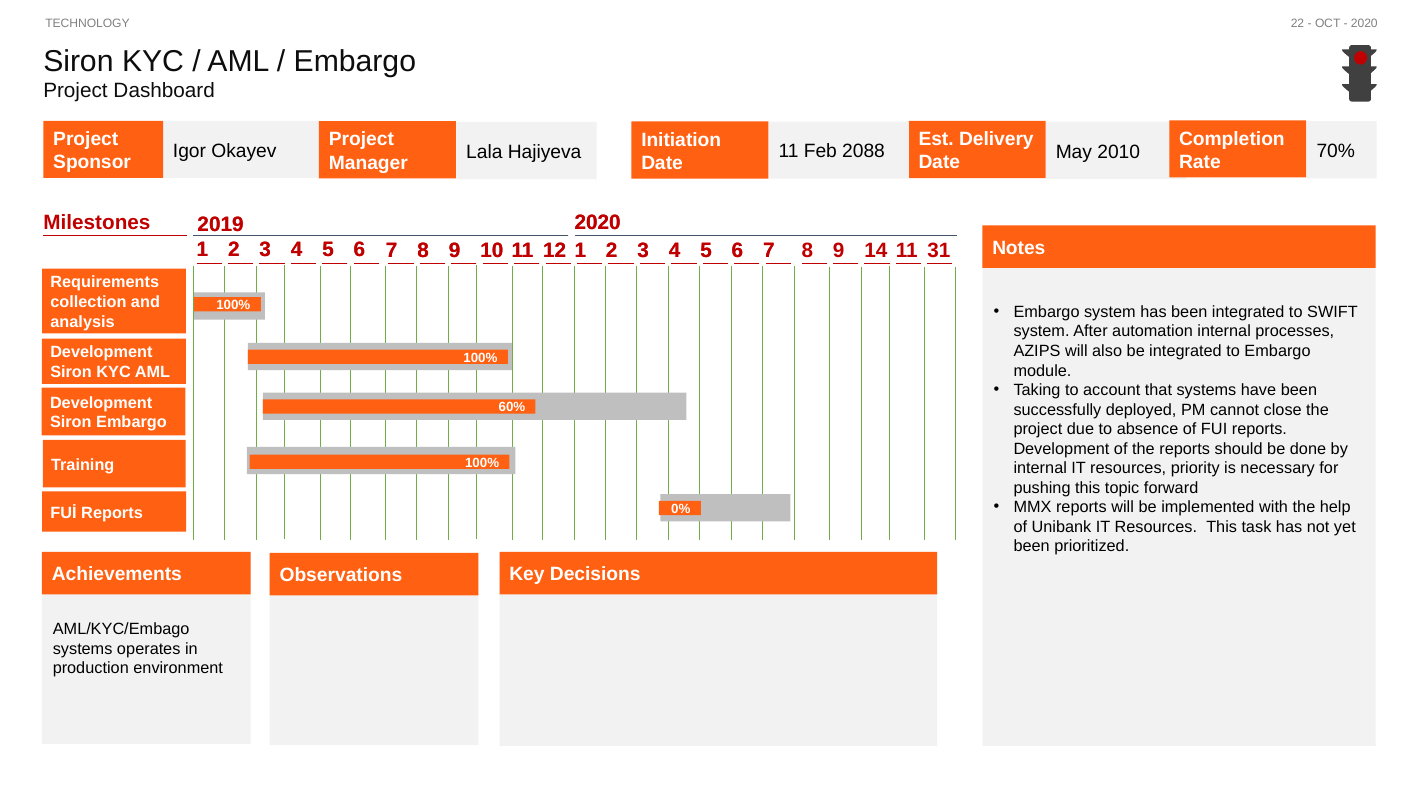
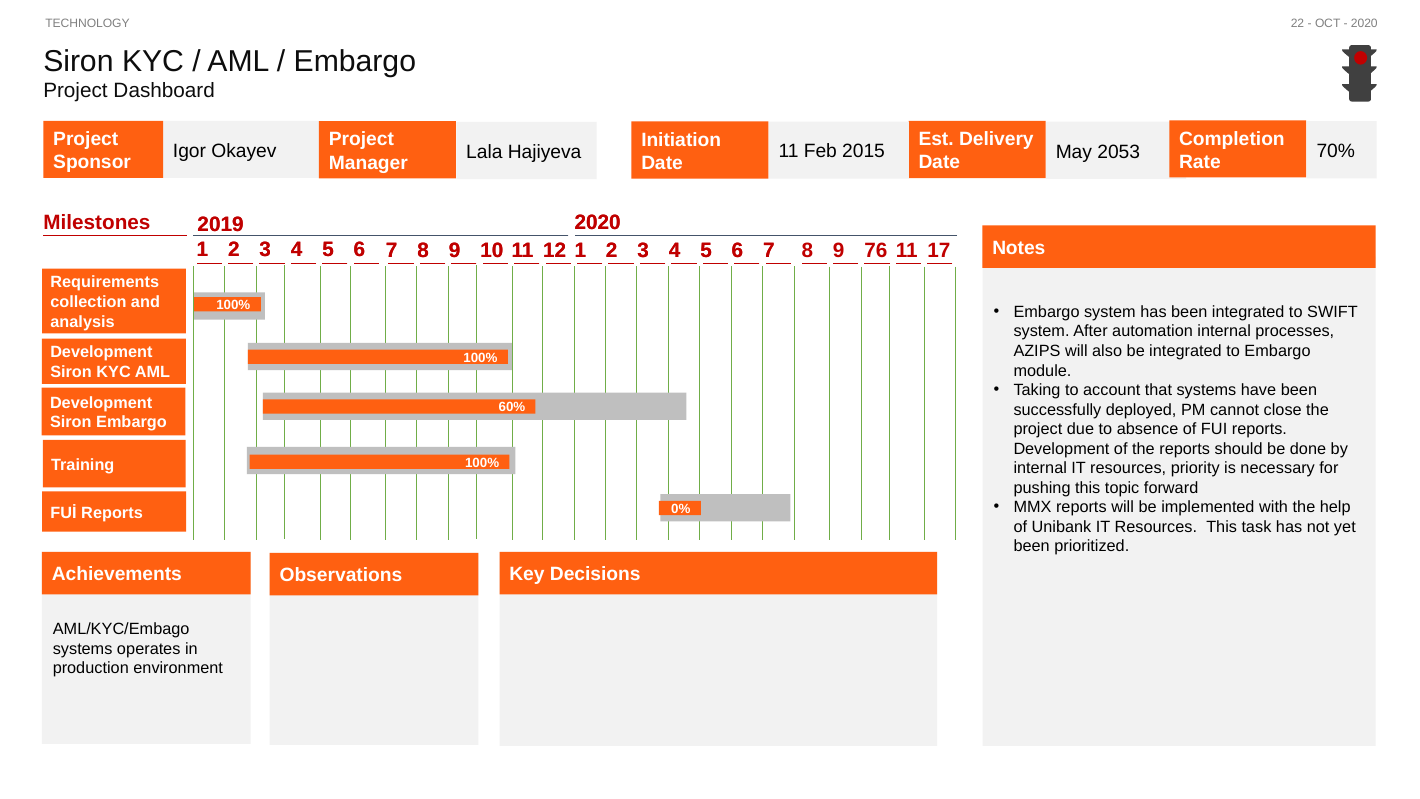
2088: 2088 -> 2015 (864, 151)
2010: 2010 -> 2053 (1119, 152)
14: 14 -> 76 (876, 251)
31: 31 -> 17 (939, 251)
